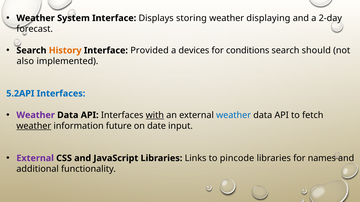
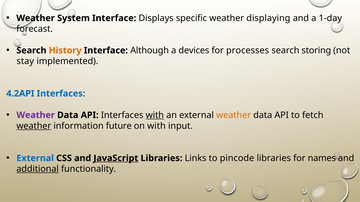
storing: storing -> specific (191, 18)
2-day: 2-day -> 1-day (330, 18)
Provided: Provided -> Although (150, 51)
conditions: conditions -> processes (248, 51)
should: should -> storing (316, 51)
also: also -> stay (25, 61)
5.2API: 5.2API -> 4.2API (20, 94)
weather colour: blue -> orange (234, 115)
on date: date -> with (156, 126)
External colour: purple -> blue (35, 159)
JavaScript underline: none -> present (116, 159)
additional underline: none -> present (38, 169)
